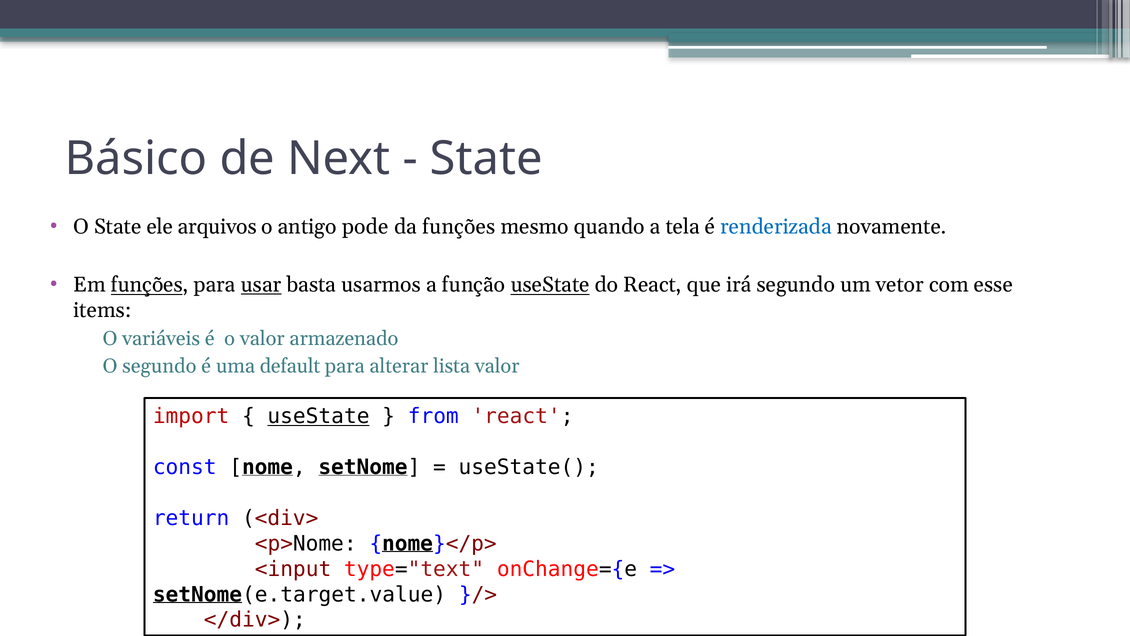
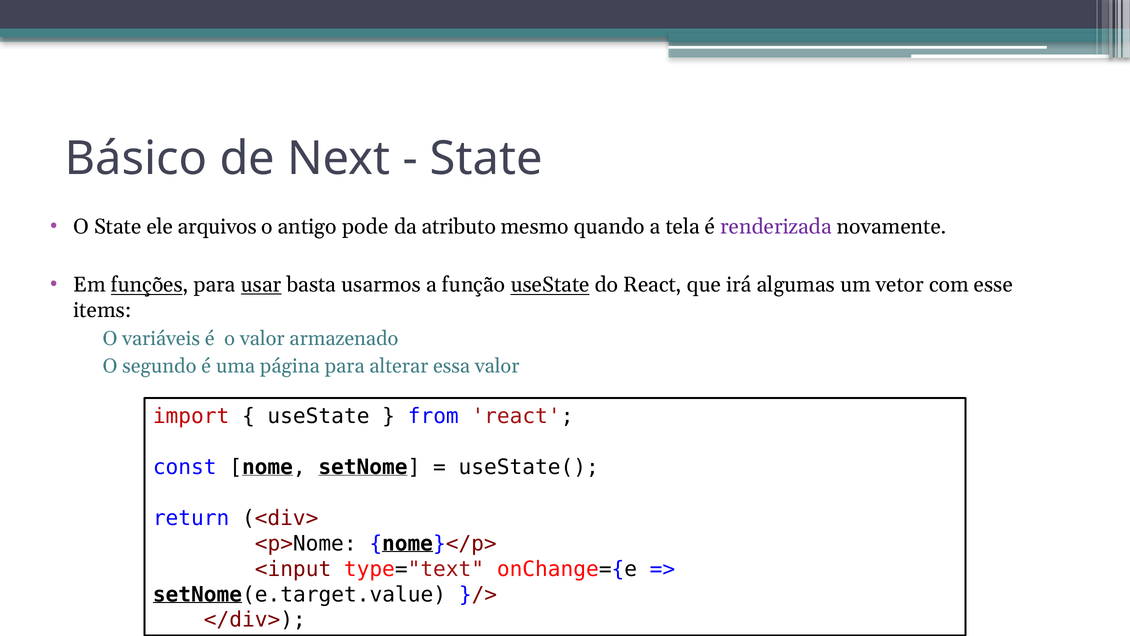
da funções: funções -> atributo (459, 227)
renderizada colour: blue -> purple (776, 227)
irá segundo: segundo -> algumas (796, 285)
default: default -> página (290, 366)
lista: lista -> essa (452, 366)
useState underline: present -> none (318, 416)
